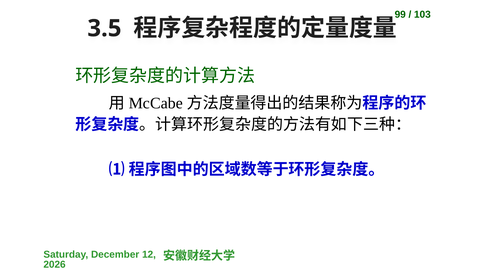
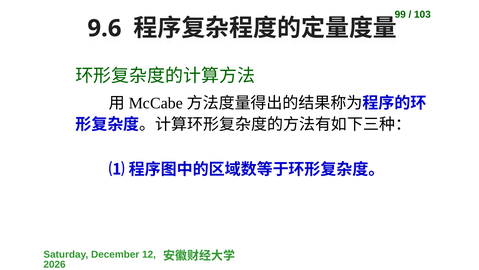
3.5: 3.5 -> 9.6 (104, 28)
